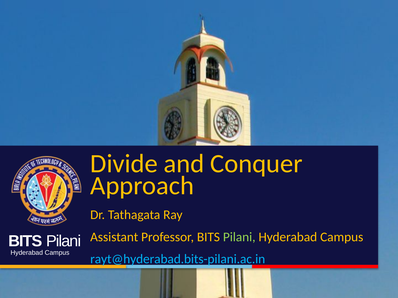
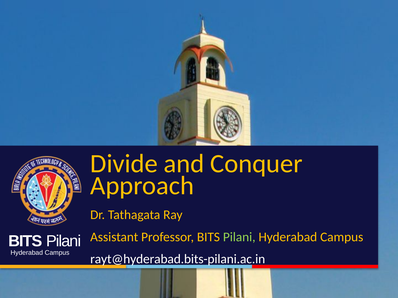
rayt@hyderabad.bits-pilani.ac.in colour: light blue -> white (178, 259)
